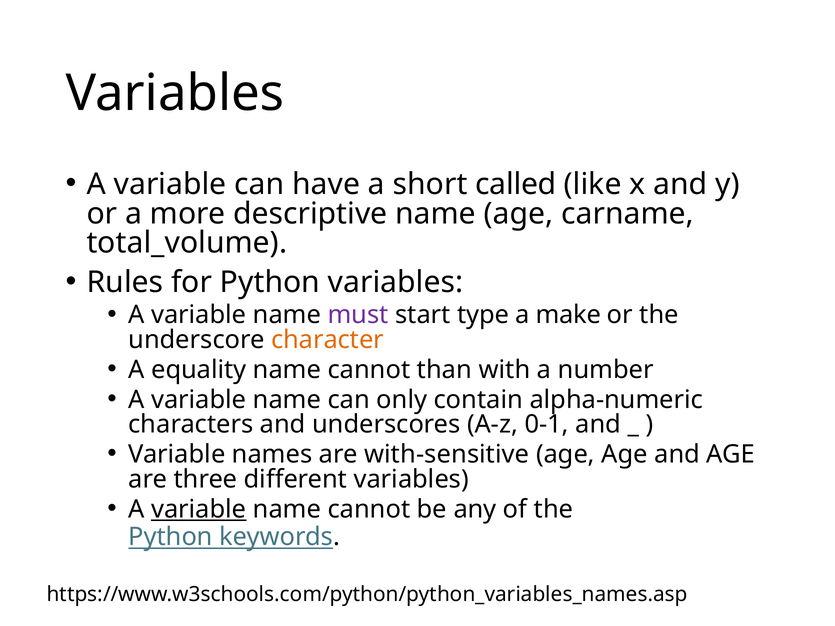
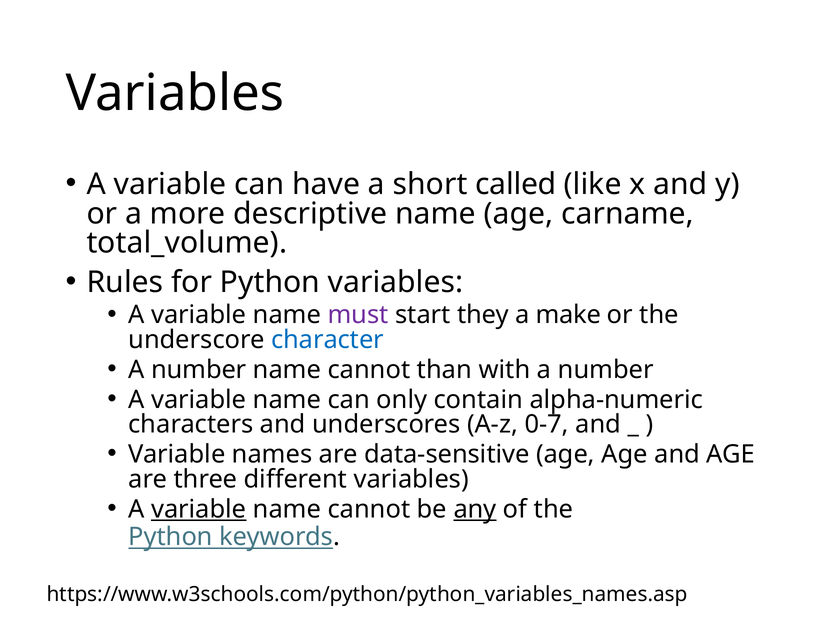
type: type -> they (483, 315)
character colour: orange -> blue (328, 340)
equality: equality -> number (199, 370)
0-1: 0-1 -> 0-7 (547, 425)
with-sensitive: with-sensitive -> data-sensitive (447, 455)
any underline: none -> present (475, 509)
